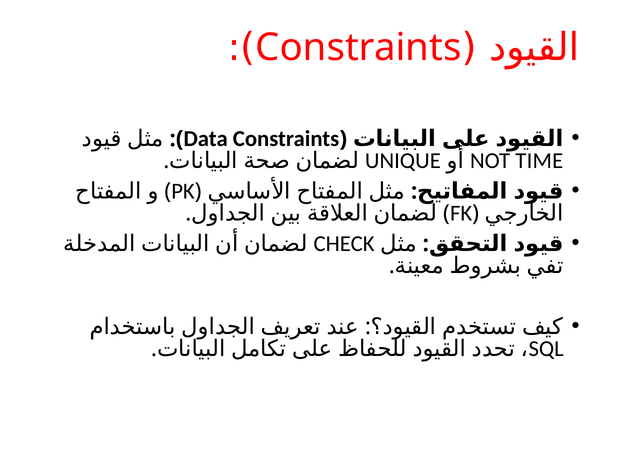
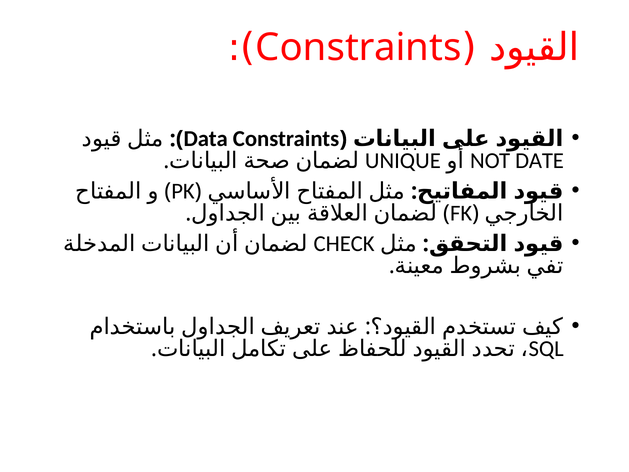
TIME: TIME -> DATE (540, 161)
